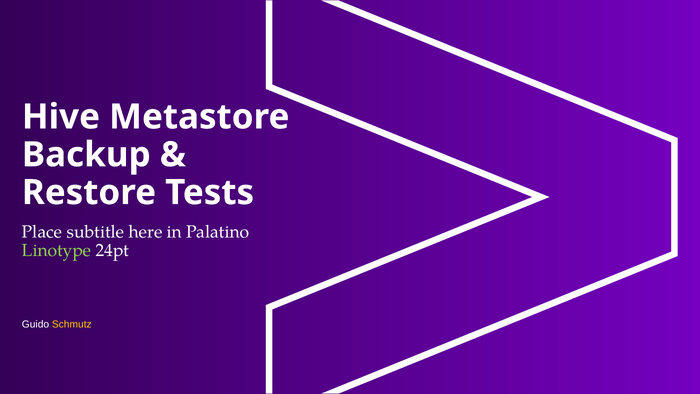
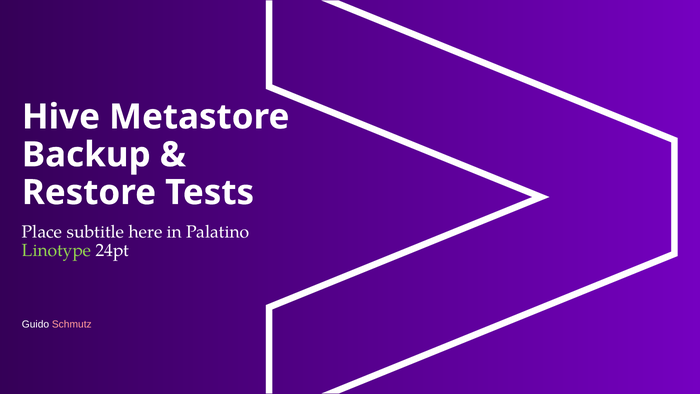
Schmutz colour: yellow -> pink (72, 324)
